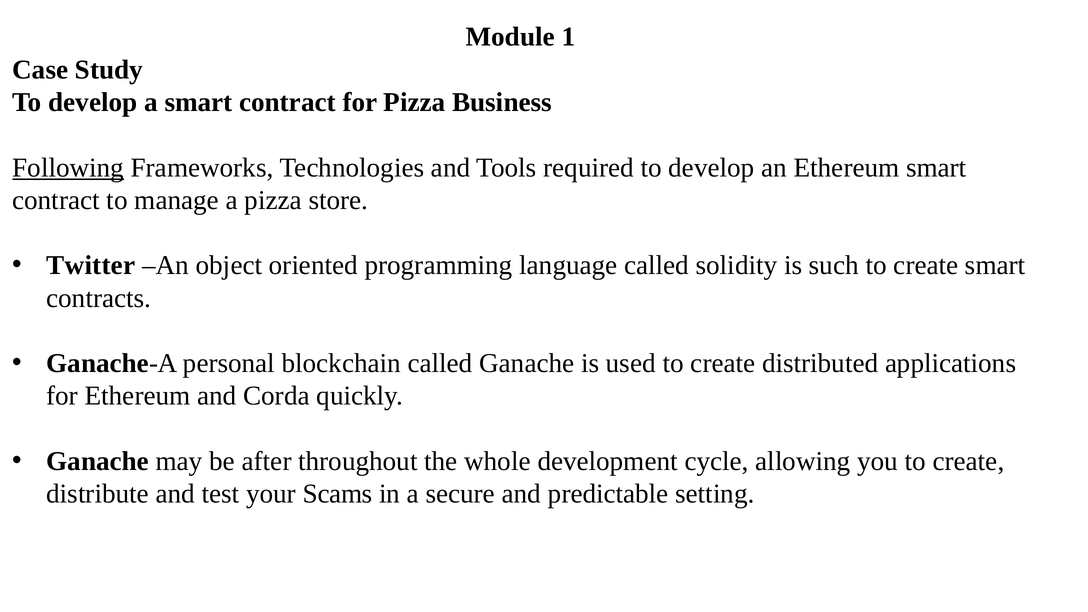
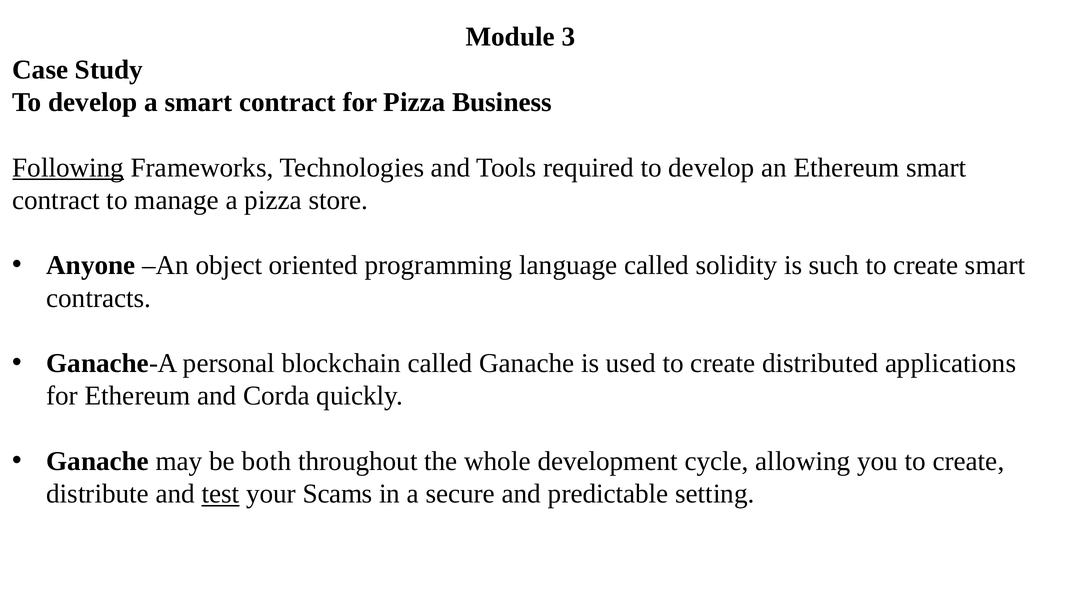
1: 1 -> 3 (568, 37)
Twitter: Twitter -> Anyone (91, 265)
after: after -> both (267, 461)
test underline: none -> present (221, 494)
